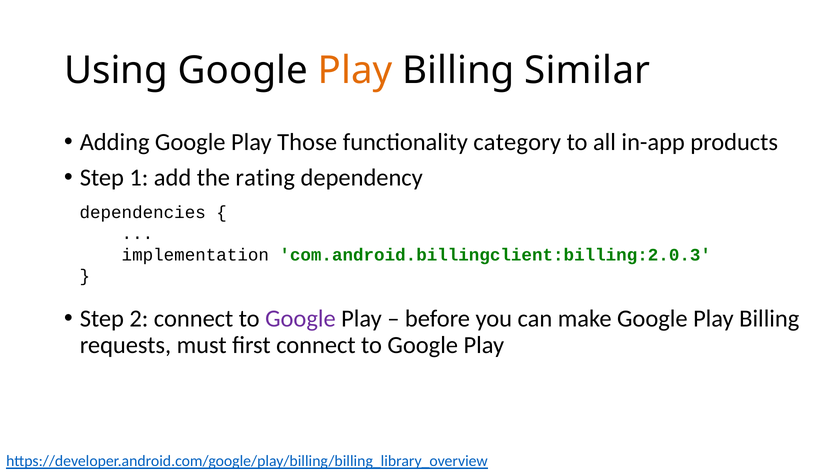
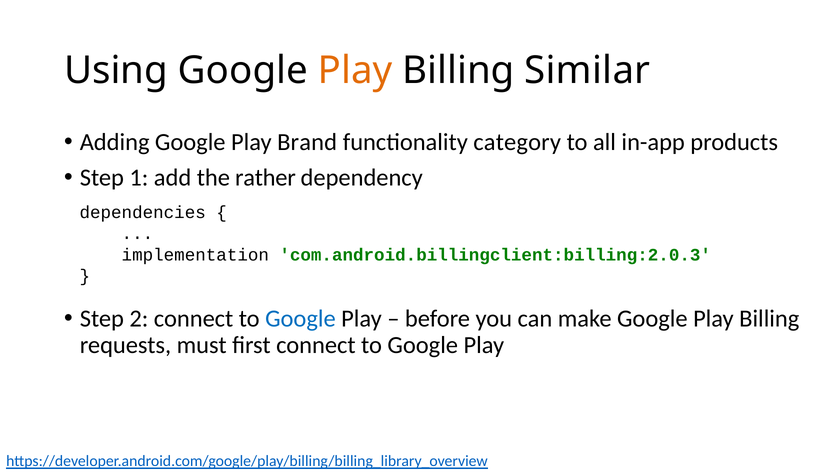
Those: Those -> Brand (307, 142)
rating: rating -> rather (265, 177)
Google colour: purple -> blue (300, 318)
